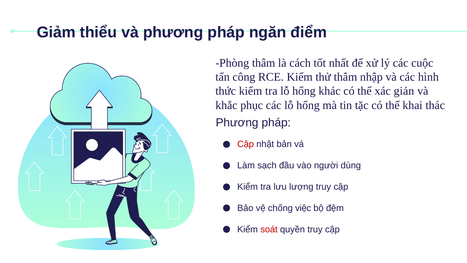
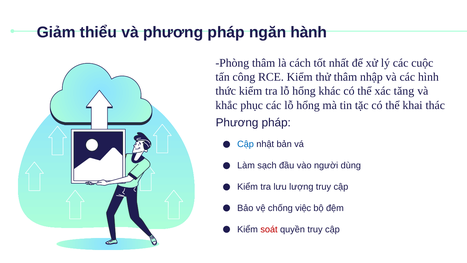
điểm: điểm -> hành (309, 32)
giản: giản -> tăng (404, 91)
Cập colour: red -> blue (246, 144)
